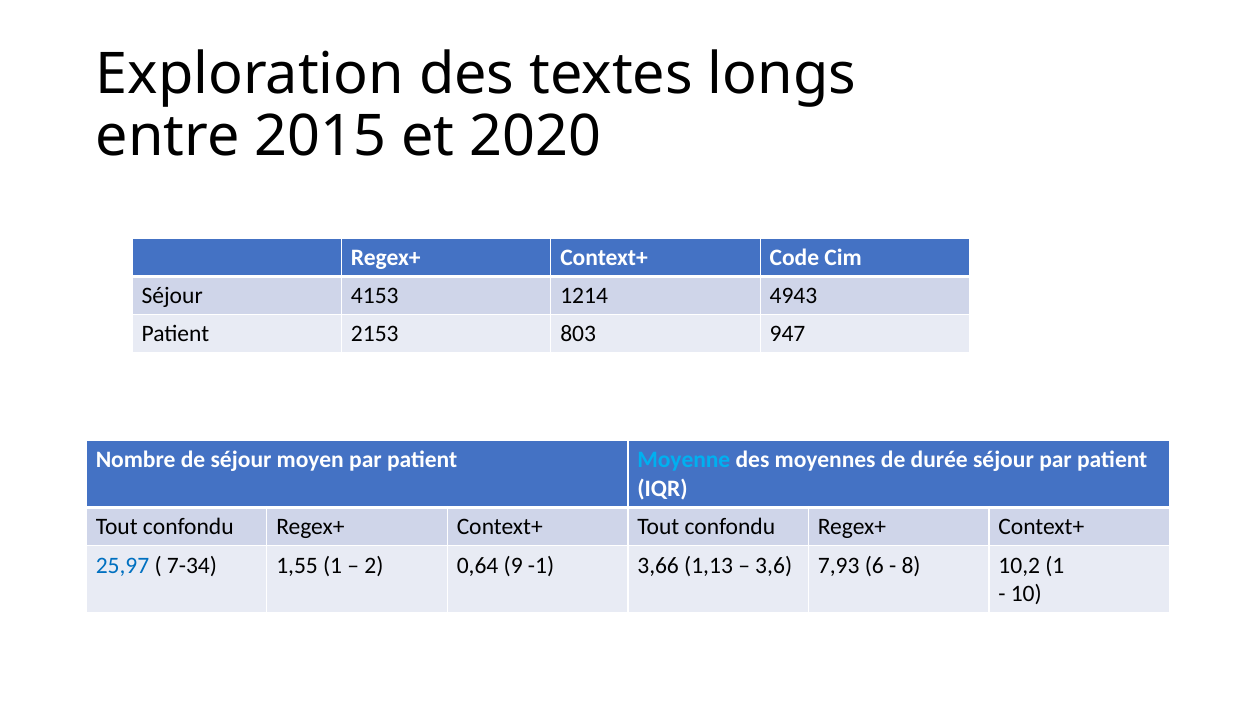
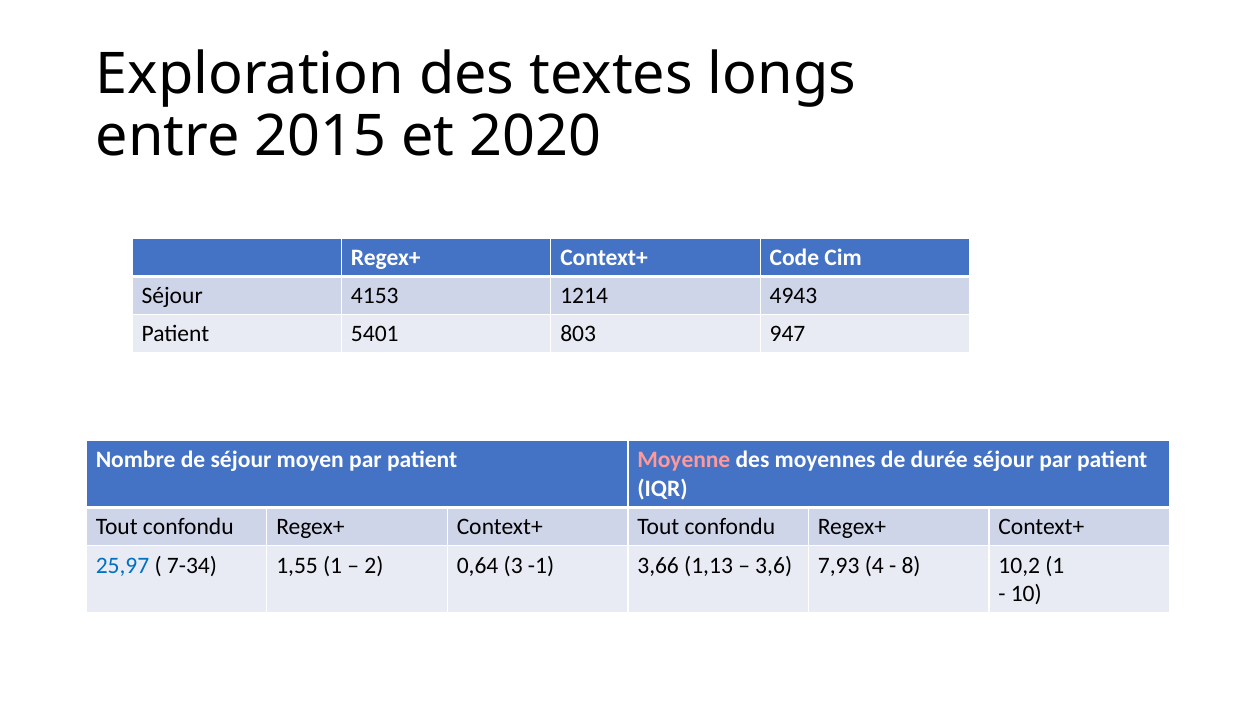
2153: 2153 -> 5401 (375, 334)
Moyenne colour: light blue -> pink (684, 461)
9: 9 -> 3 (513, 566)
6: 6 -> 4 (874, 566)
